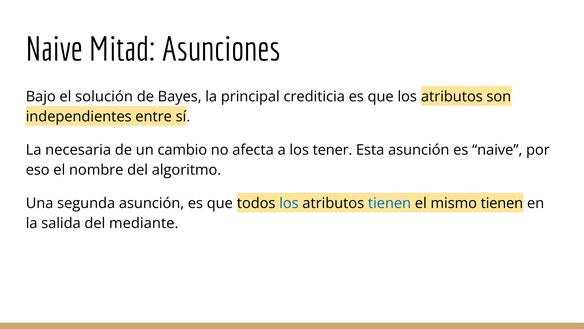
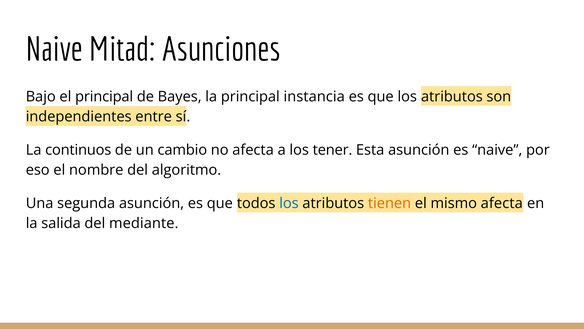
el solución: solución -> principal (104, 96)
crediticia: crediticia -> instancia (314, 96)
necesaria: necesaria -> continuos (78, 150)
tienen colour: blue -> orange (390, 203)
mismo tienen: tienen -> afecta (502, 203)
